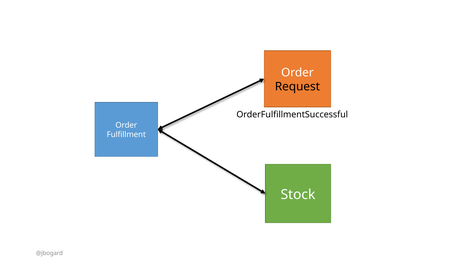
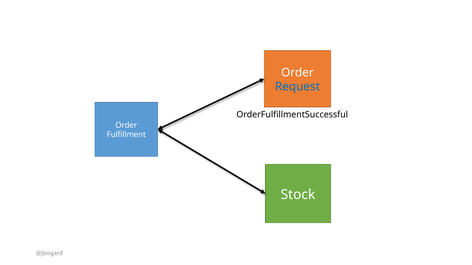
Request colour: black -> blue (297, 87)
